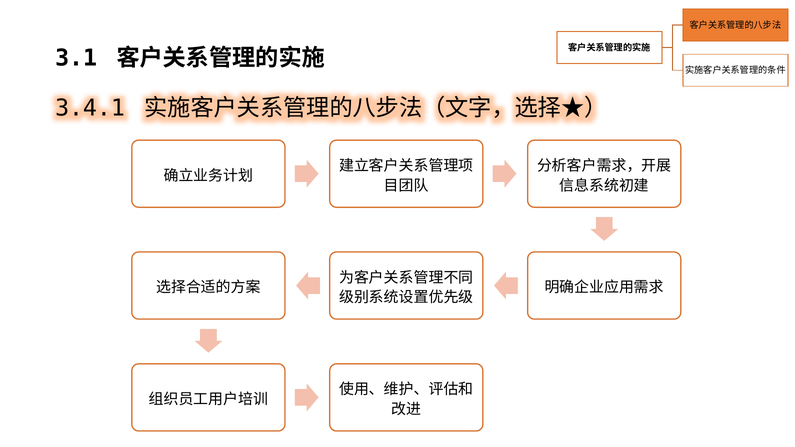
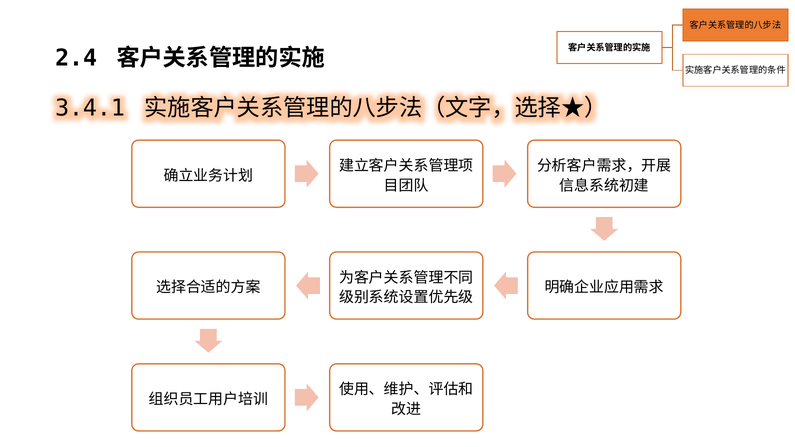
3.1: 3.1 -> 2.4 (76, 58)
